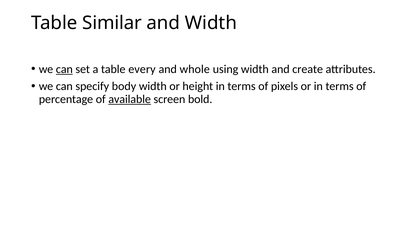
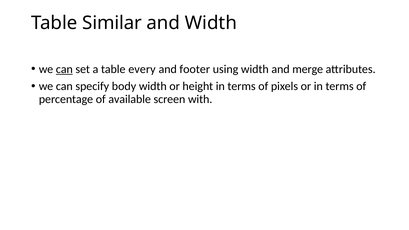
whole: whole -> footer (195, 69)
create: create -> merge (308, 69)
available underline: present -> none (130, 99)
bold: bold -> with (200, 99)
